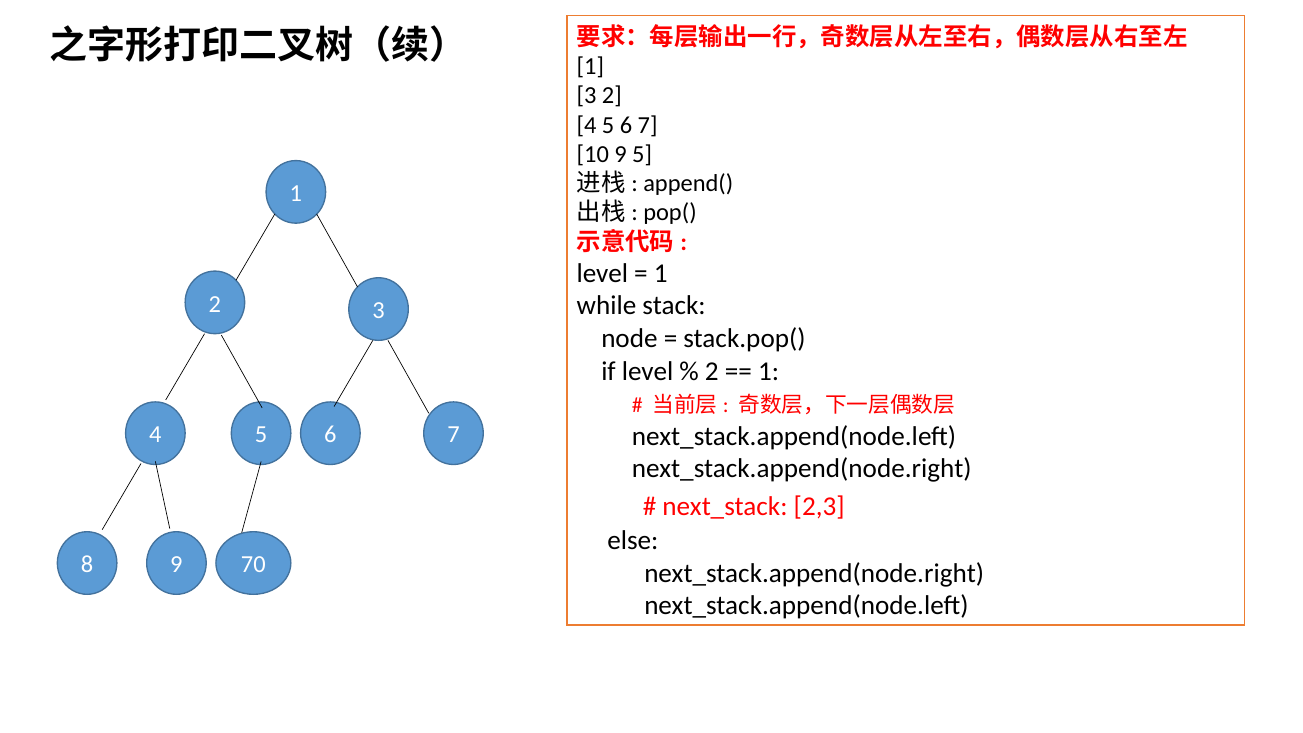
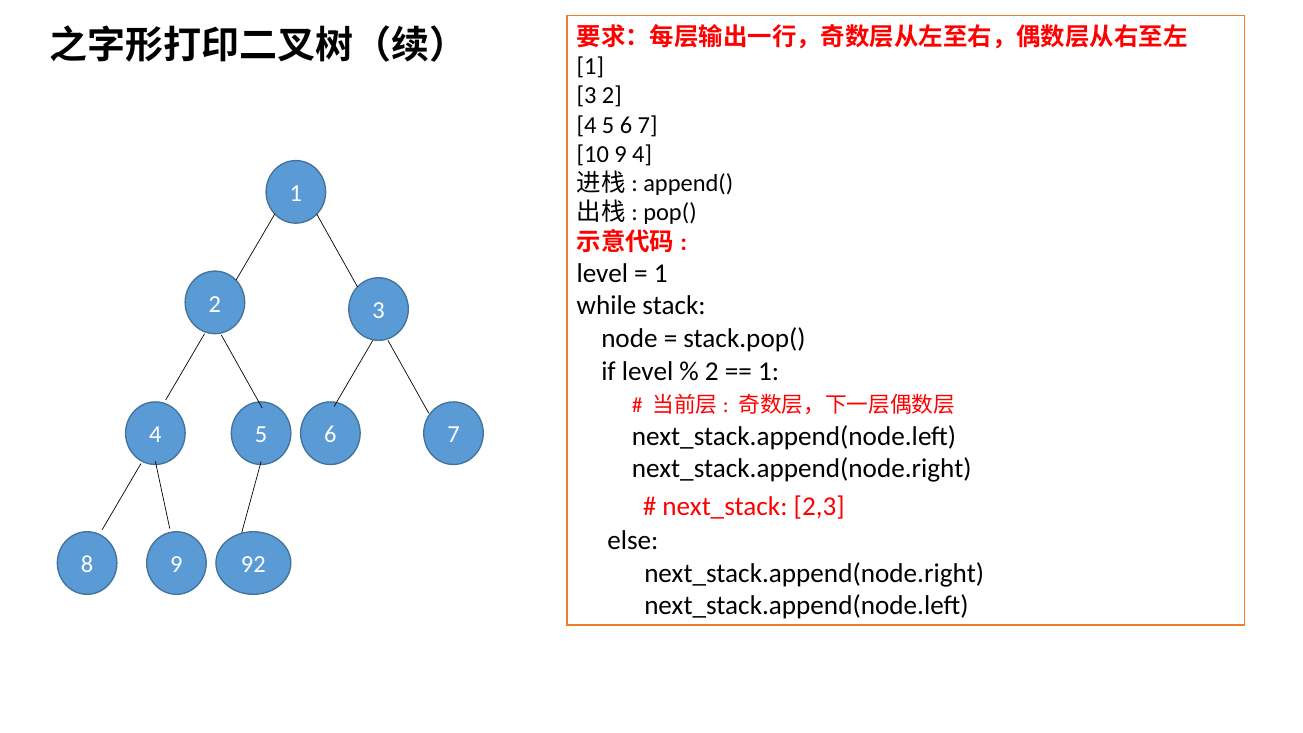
9 5: 5 -> 4 (642, 154)
70: 70 -> 92 (253, 565)
